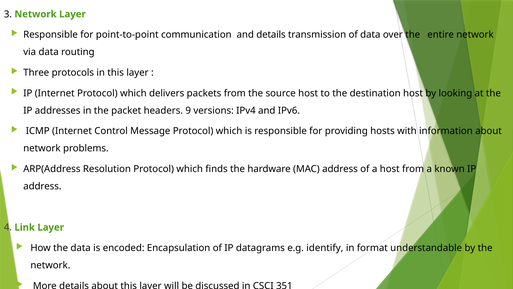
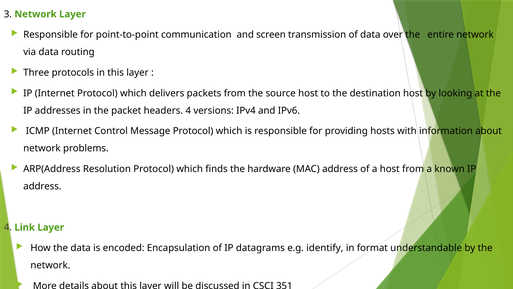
and details: details -> screen (271, 35)
headers 9: 9 -> 4 (188, 110)
